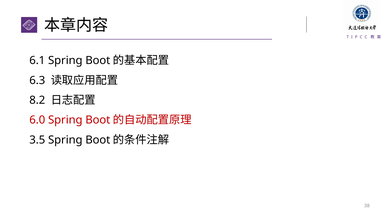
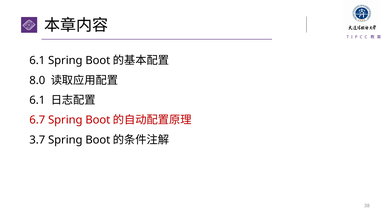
6.3: 6.3 -> 8.0 (37, 81)
8.2: 8.2 -> 6.1 (37, 100)
6.0: 6.0 -> 6.7 (37, 120)
3.5: 3.5 -> 3.7 (37, 140)
